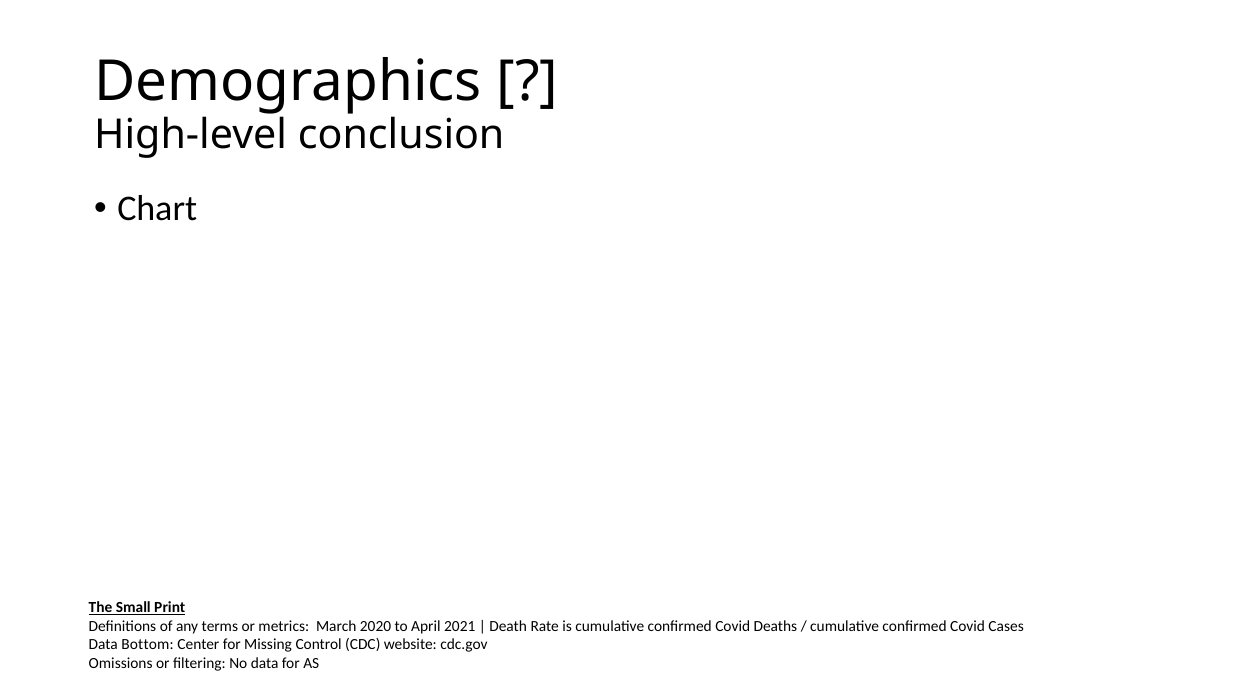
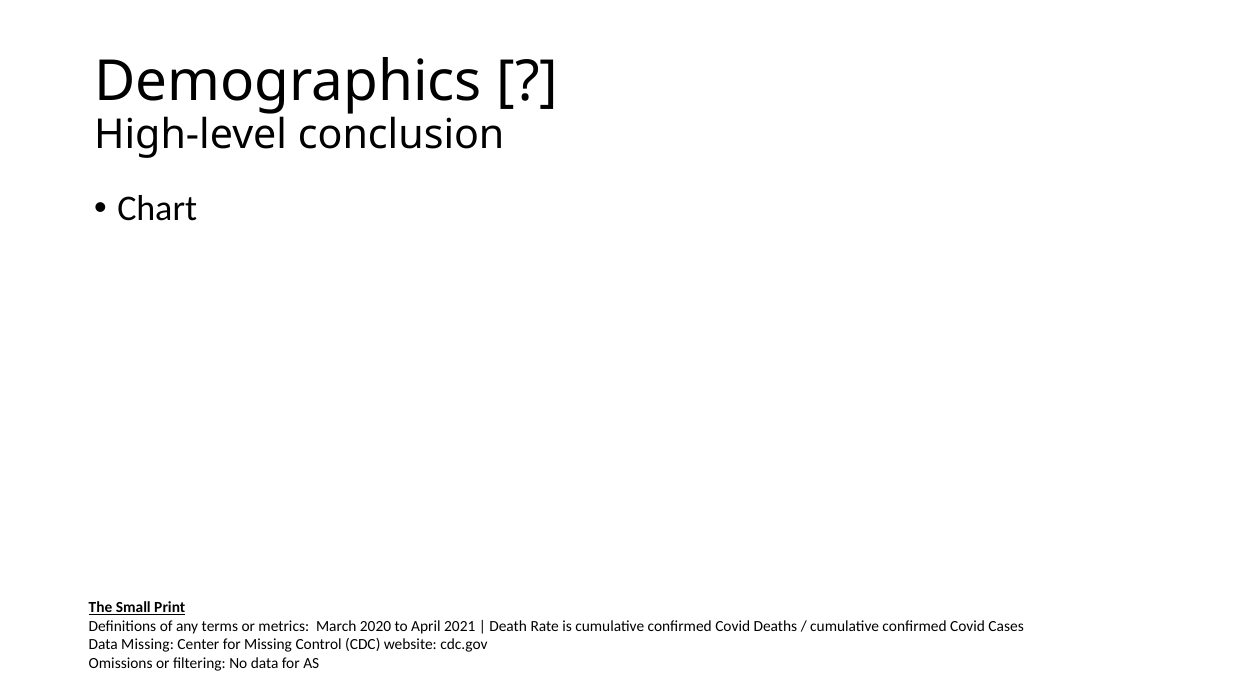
Data Bottom: Bottom -> Missing (148, 645)
